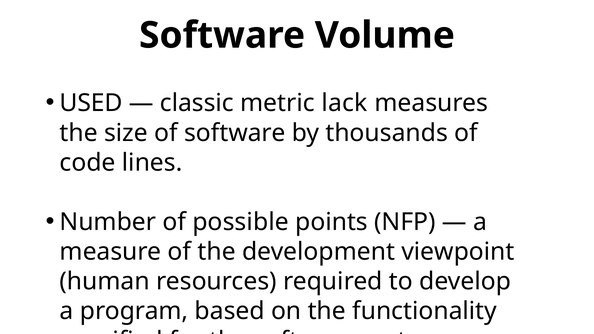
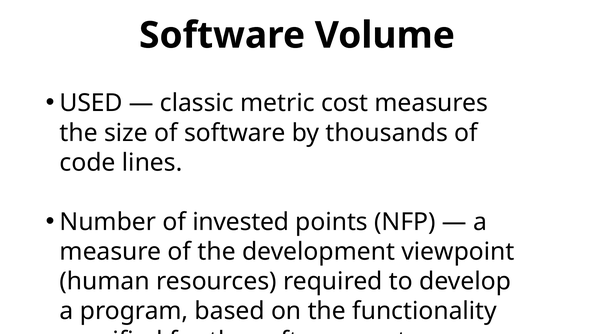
lack: lack -> cost (345, 103)
possible: possible -> invested (241, 222)
